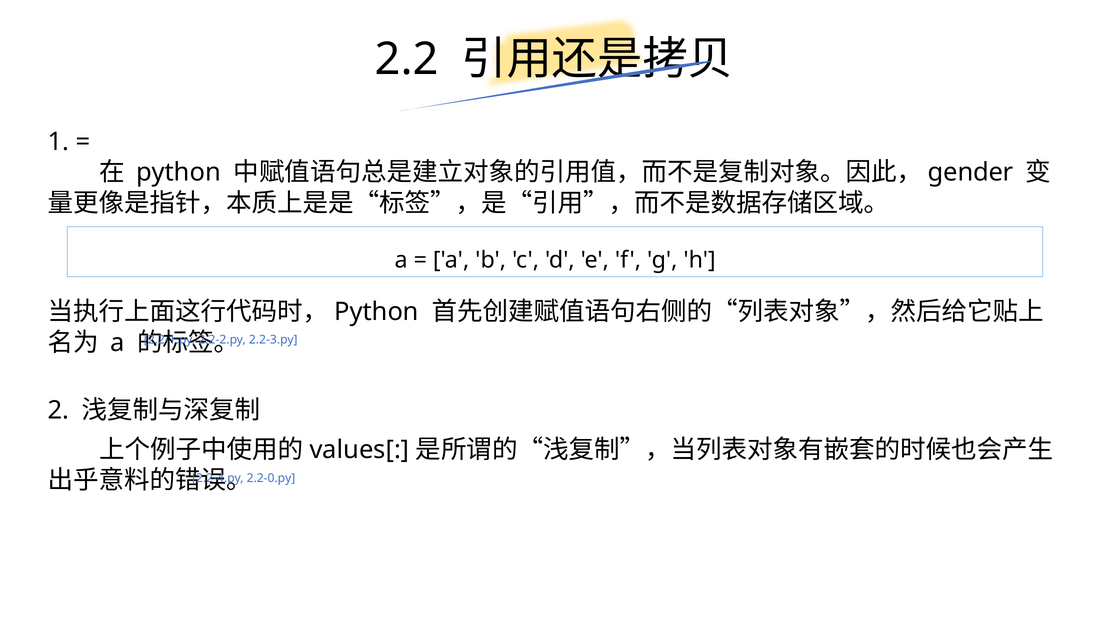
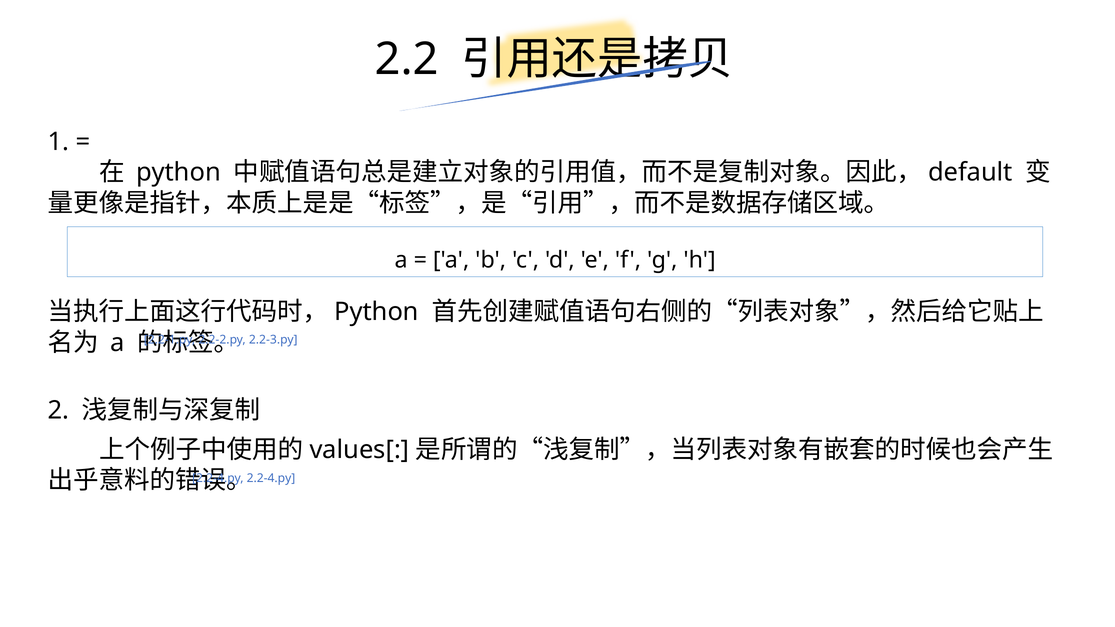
gender: gender -> default (970, 173)
2.2-0.py: 2.2-0.py -> 2.2-4.py (271, 478)
